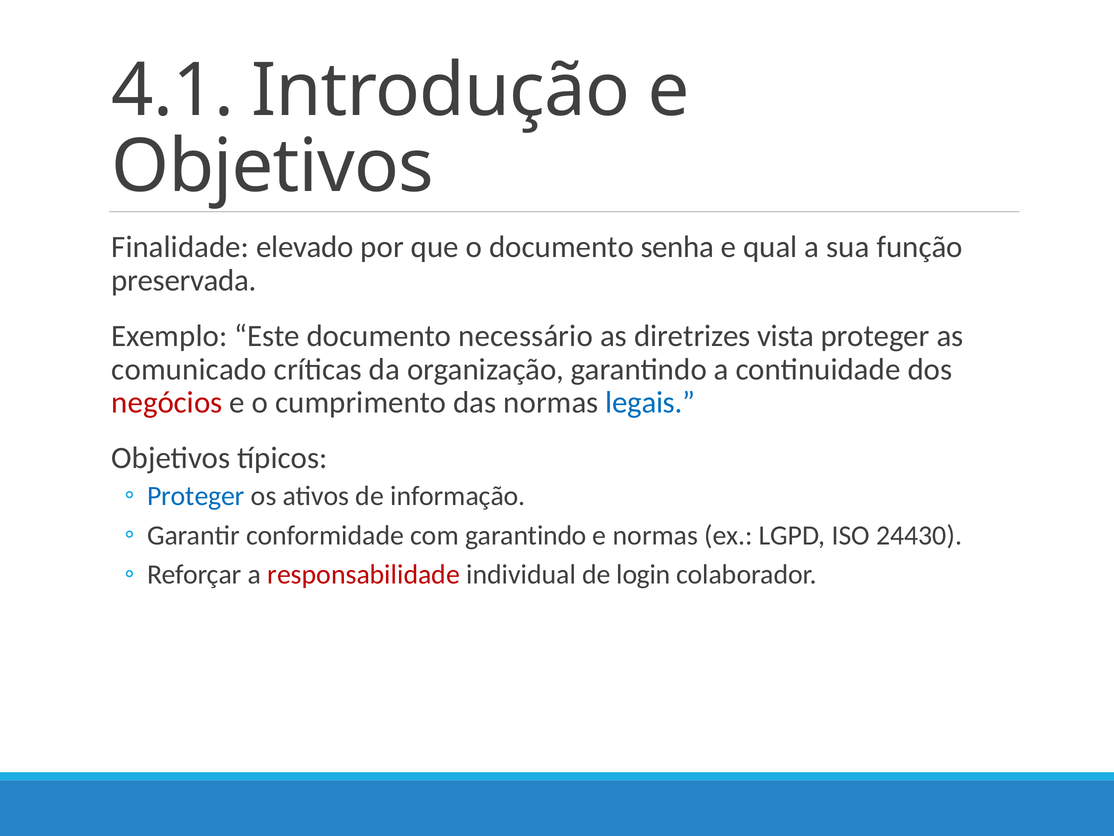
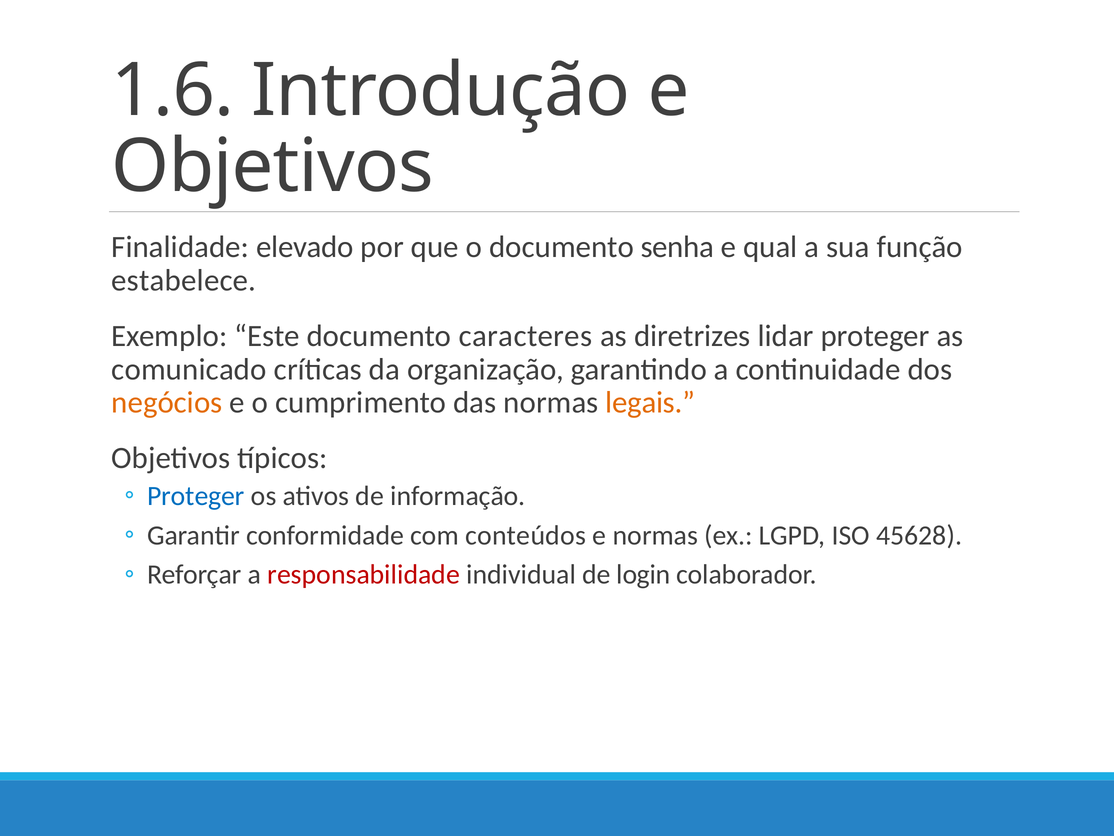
4.1: 4.1 -> 1.6 (173, 91)
preservada: preservada -> estabelece (184, 280)
necessário: necessário -> caracteres (526, 336)
vista: vista -> lidar (786, 336)
negócios colour: red -> orange (167, 403)
legais colour: blue -> orange (650, 403)
com garantindo: garantindo -> conteúdos (526, 535)
24430: 24430 -> 45628 (919, 535)
